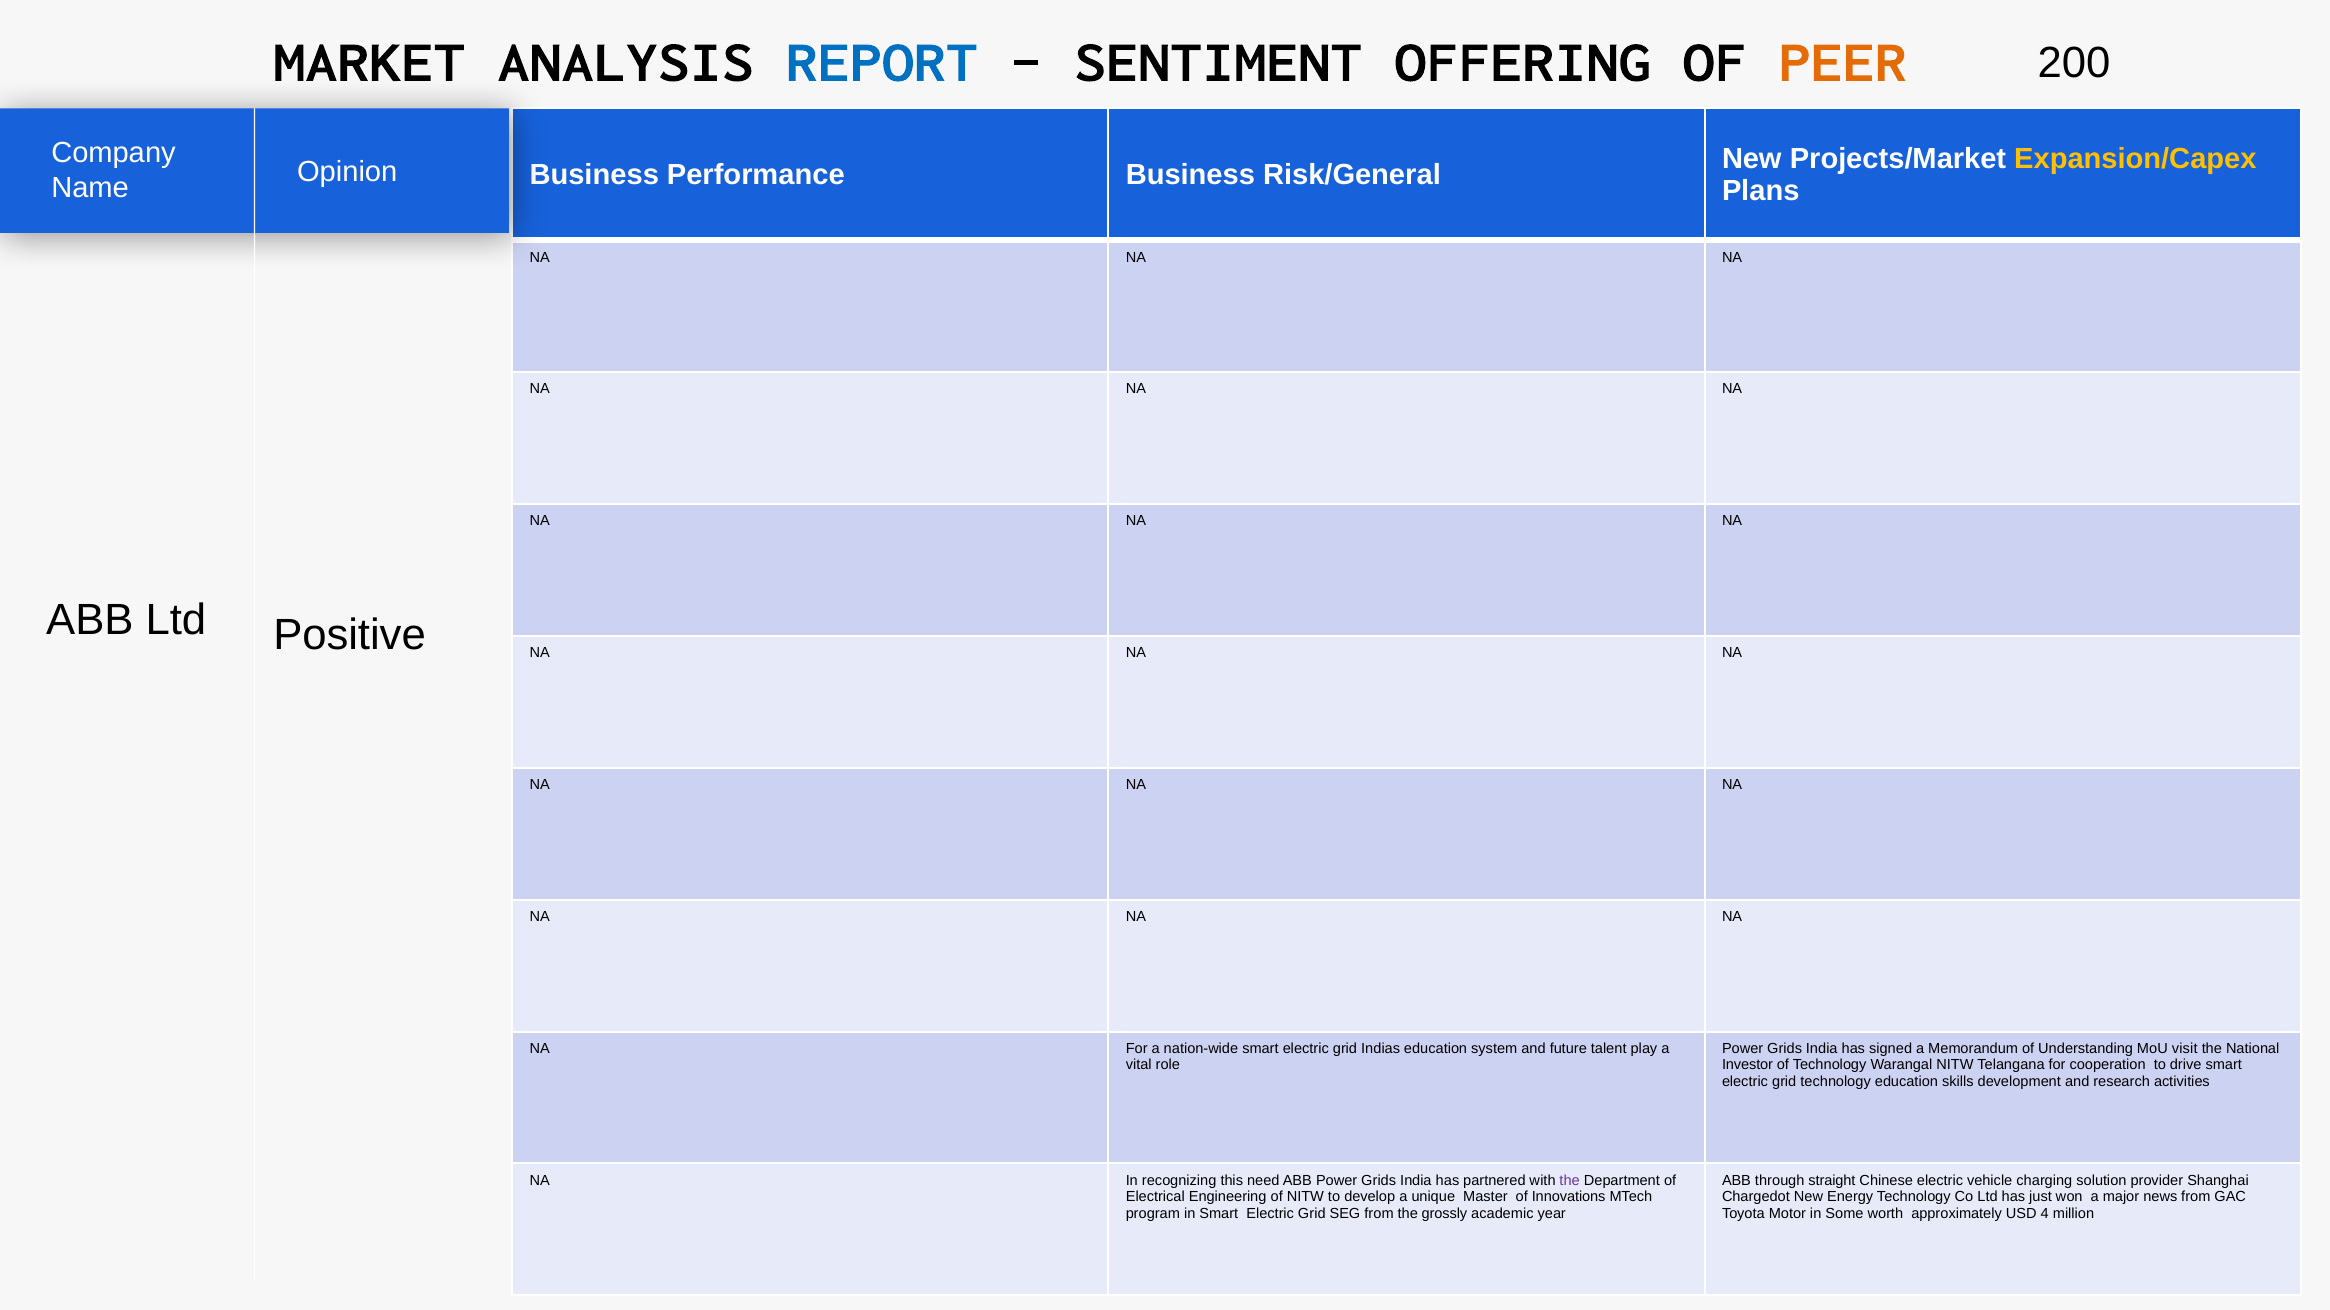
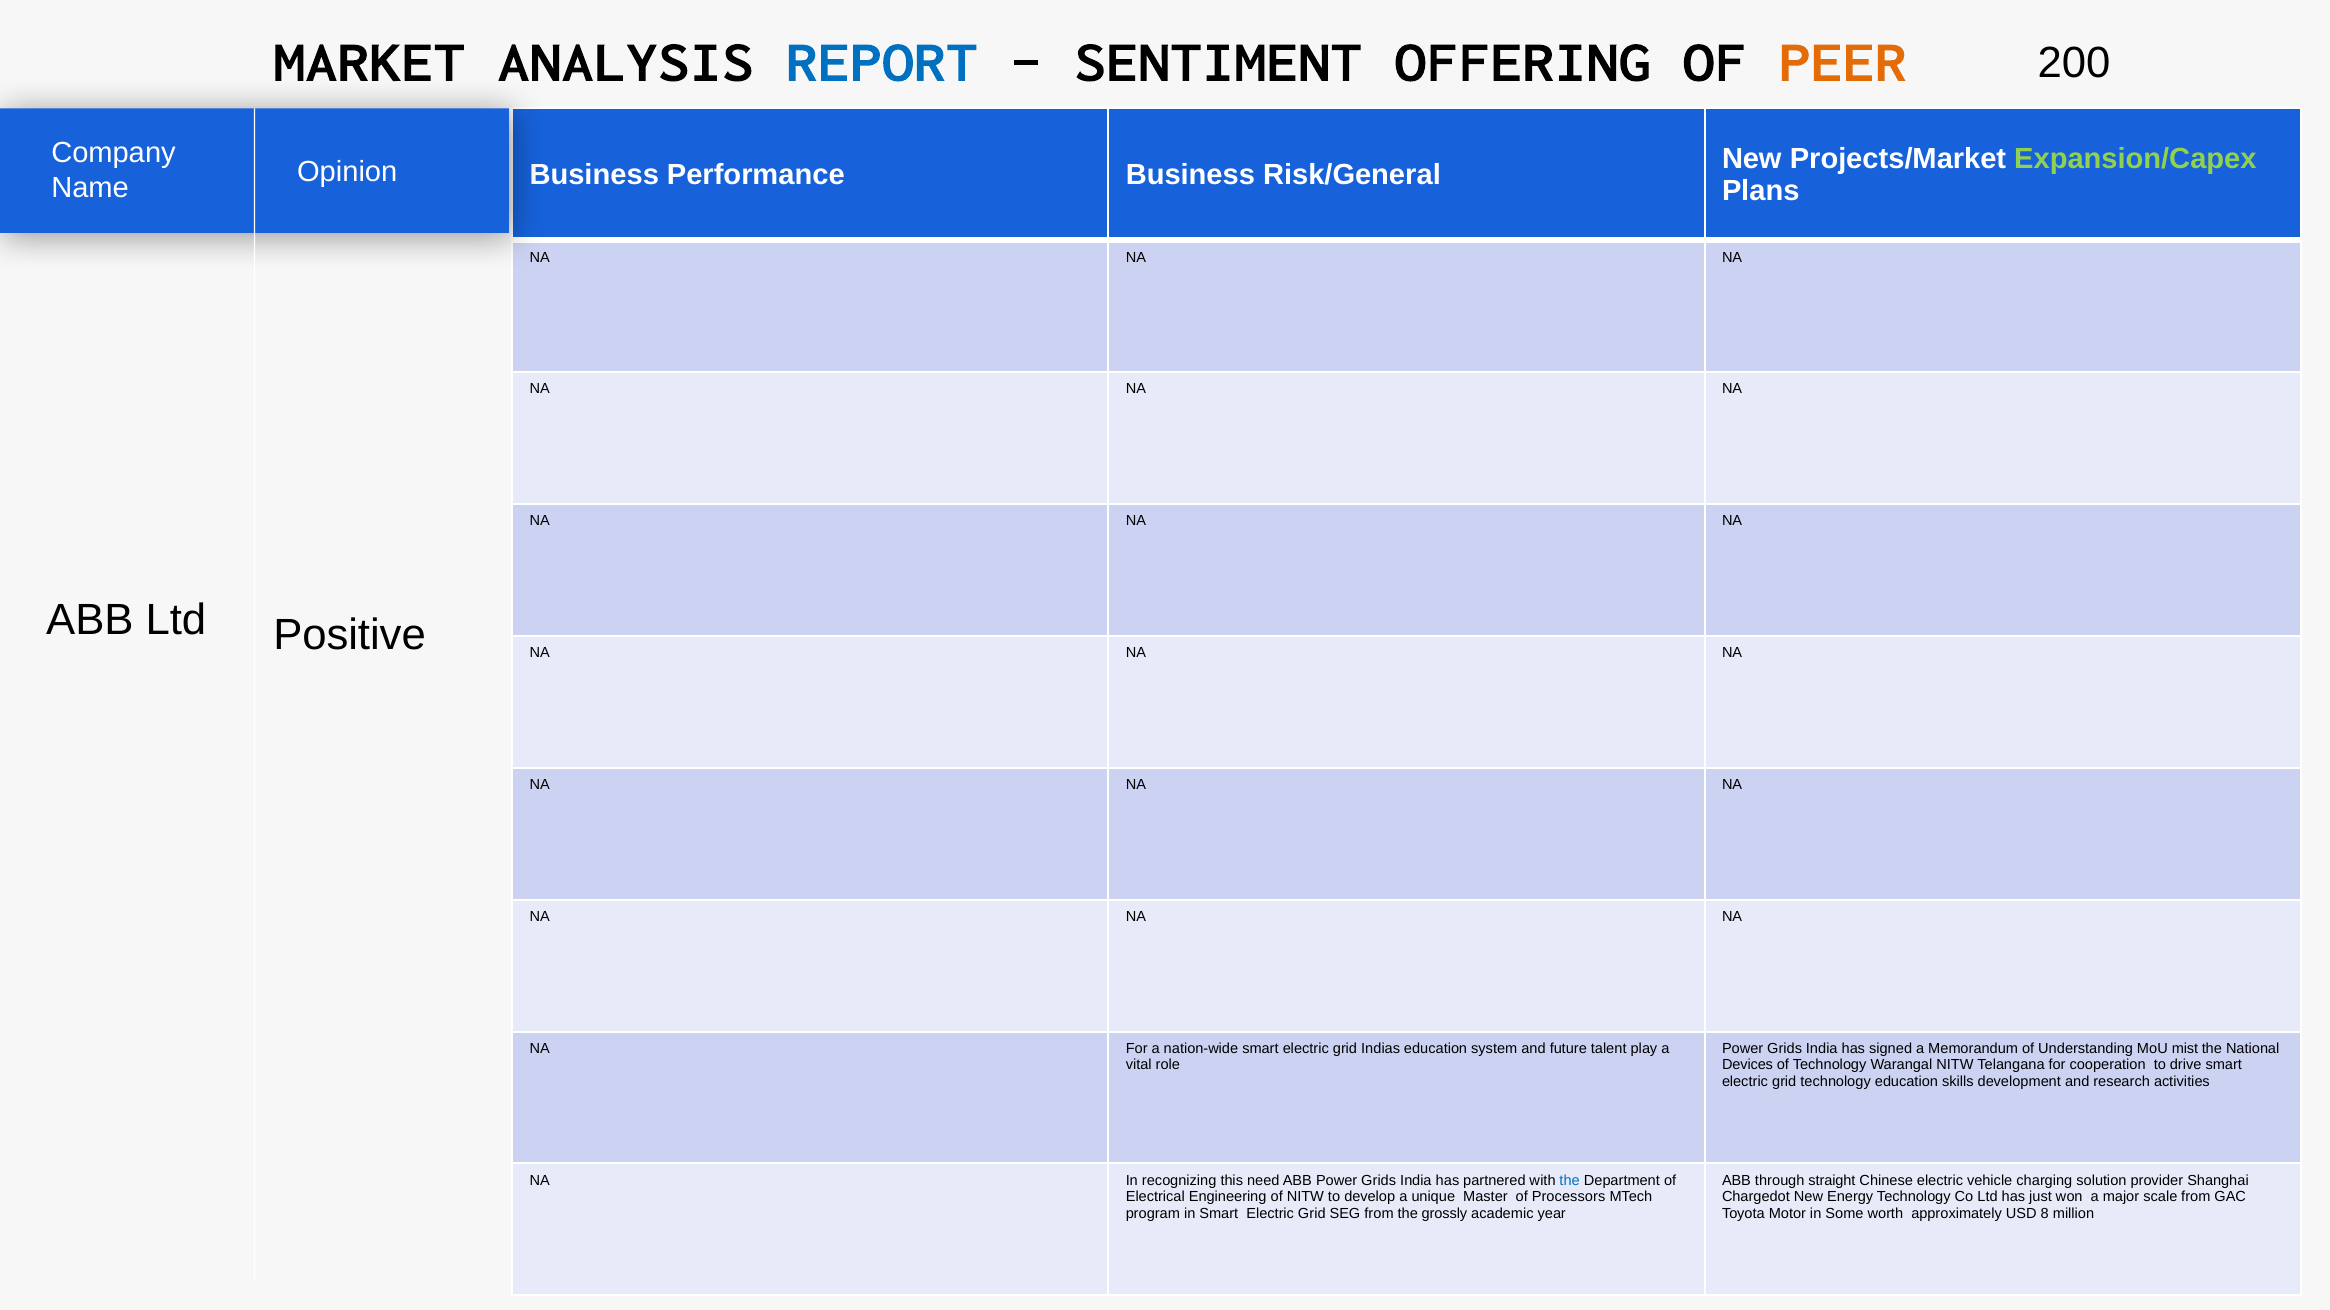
Expansion/Capex colour: yellow -> light green (2135, 159)
visit: visit -> mist (2185, 1049)
Investor: Investor -> Devices (1748, 1065)
the colour: purple -> blue (1570, 1181)
Innovations: Innovations -> Processors (1569, 1197)
news: news -> scale (2160, 1197)
4: 4 -> 8 (2045, 1214)
